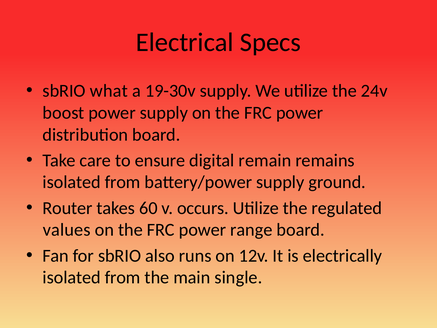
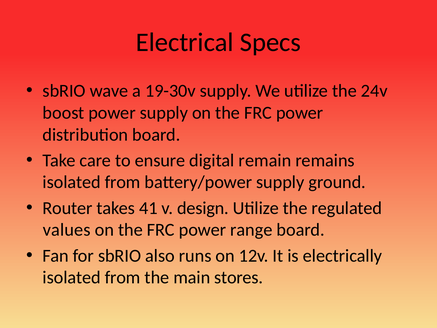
what: what -> wave (109, 91)
60: 60 -> 41 (148, 208)
occurs: occurs -> design (203, 208)
single: single -> stores (239, 277)
